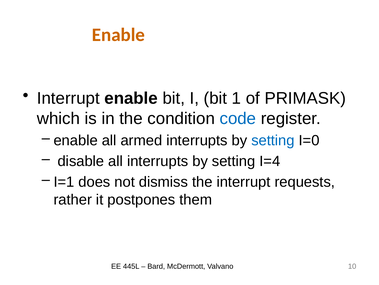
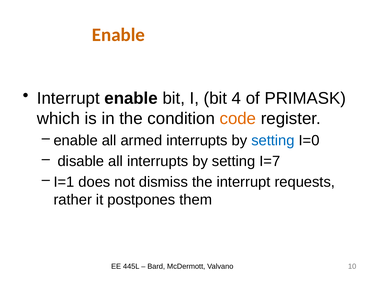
1: 1 -> 4 (236, 98)
code colour: blue -> orange (238, 118)
I=4: I=4 -> I=7 (270, 161)
